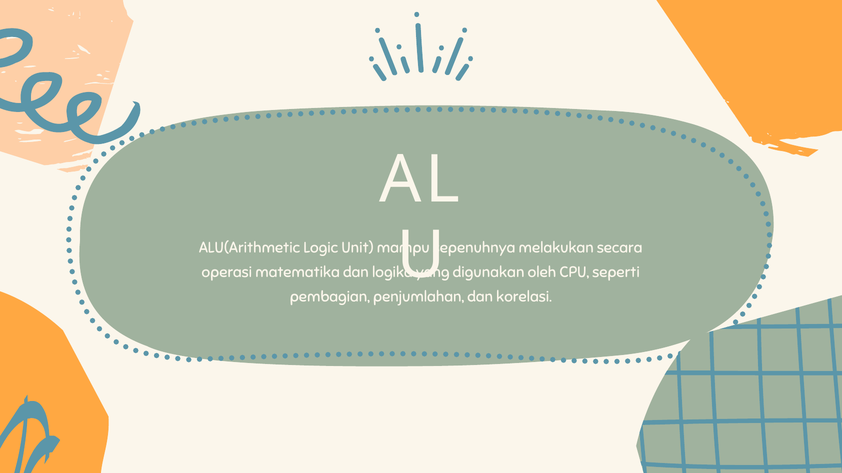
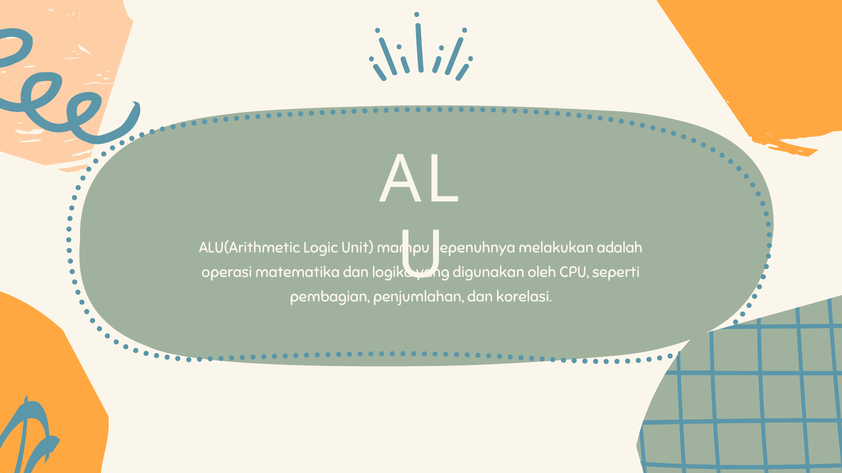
secara: secara -> adalah (620, 248)
